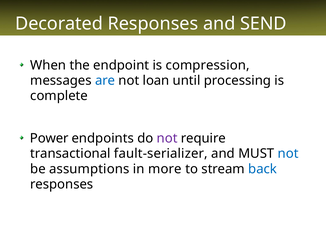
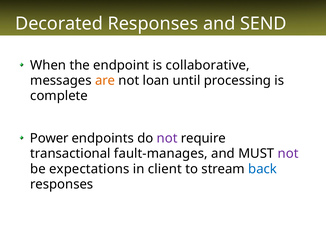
compression: compression -> collaborative (208, 65)
are colour: blue -> orange (105, 80)
fault-serializer: fault-serializer -> fault-manages (161, 153)
not colour: blue -> purple (288, 153)
assumptions: assumptions -> expectations (89, 169)
more: more -> client (165, 169)
